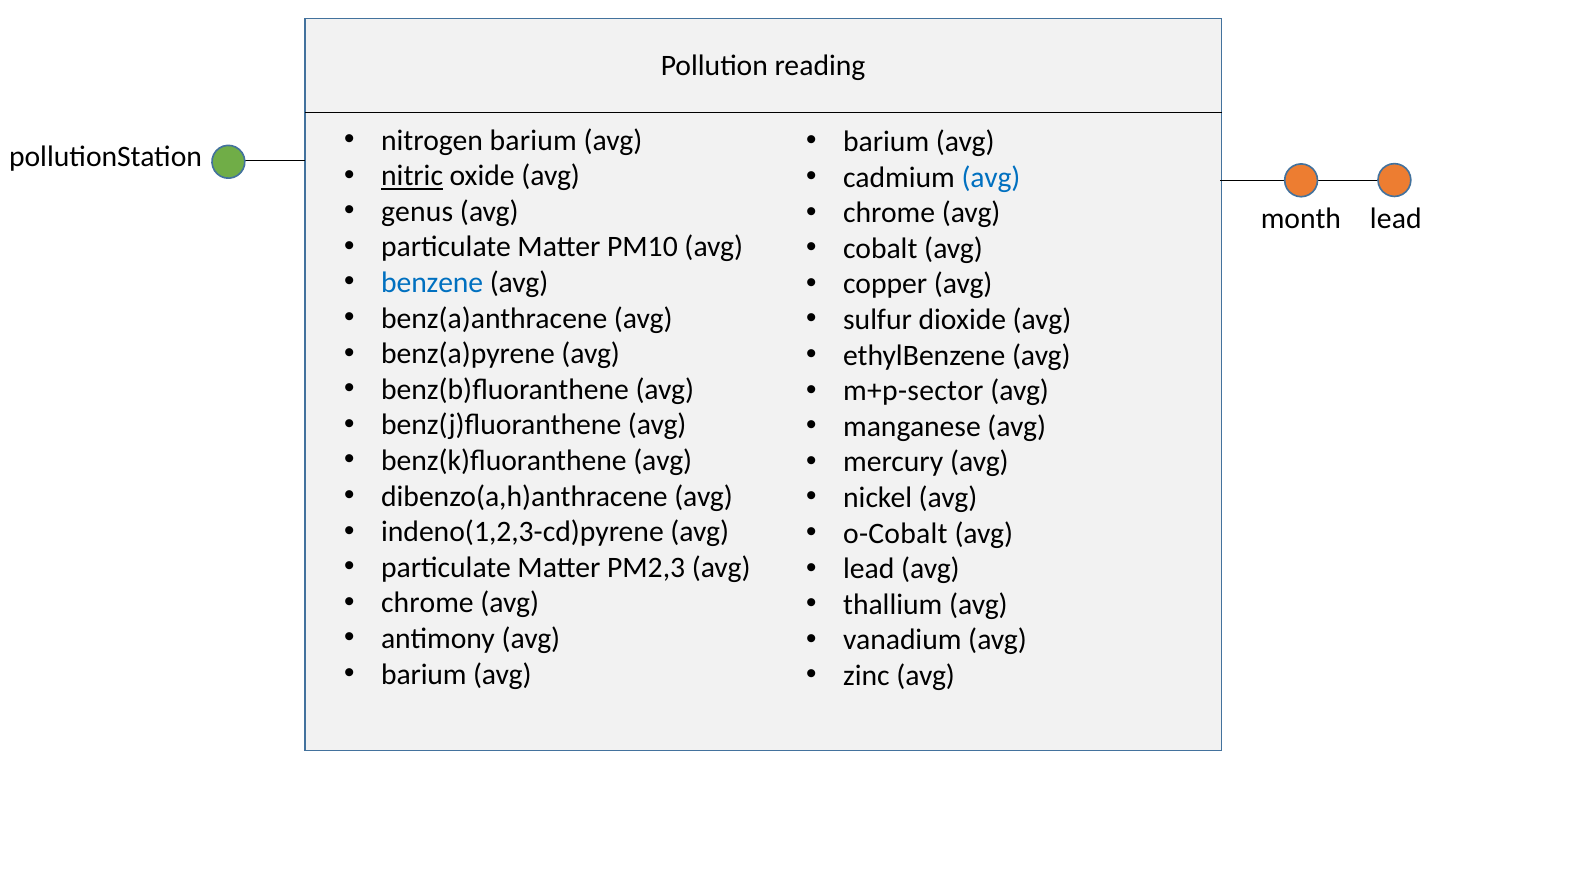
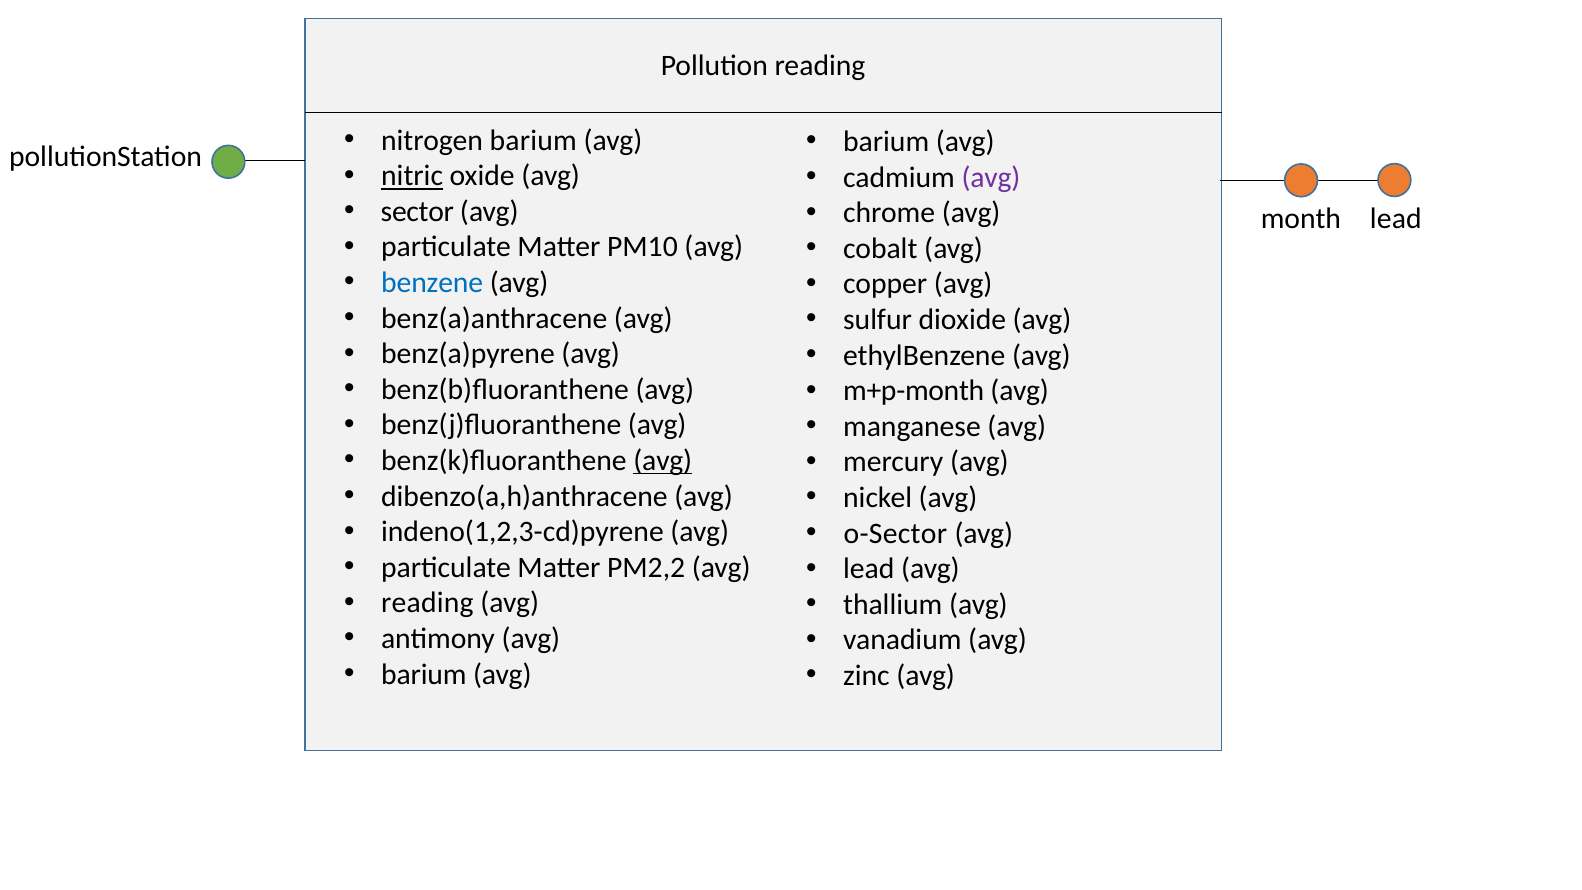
avg colour: blue -> purple (991, 177)
genus: genus -> sector (417, 211)
m+p-sector: m+p-sector -> m+p-month (914, 391)
avg underline: none -> present (663, 461)
o-Cobalt: o-Cobalt -> o-Sector (895, 533)
PM2,3: PM2,3 -> PM2,2 (646, 567)
chrome: chrome -> reading (427, 603)
